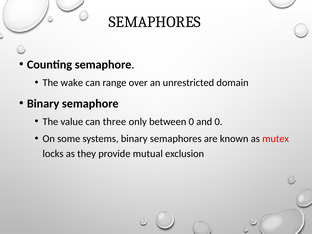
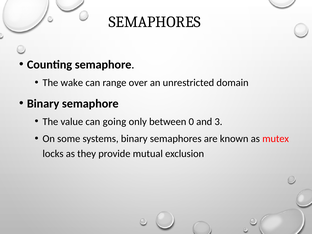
three: three -> going (114, 122)
and 0: 0 -> 3 (218, 122)
